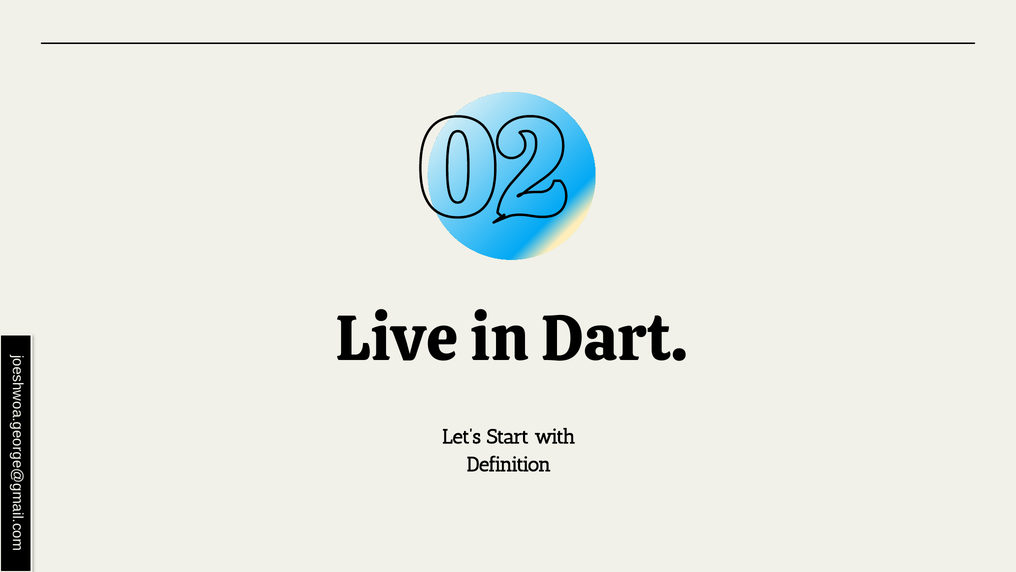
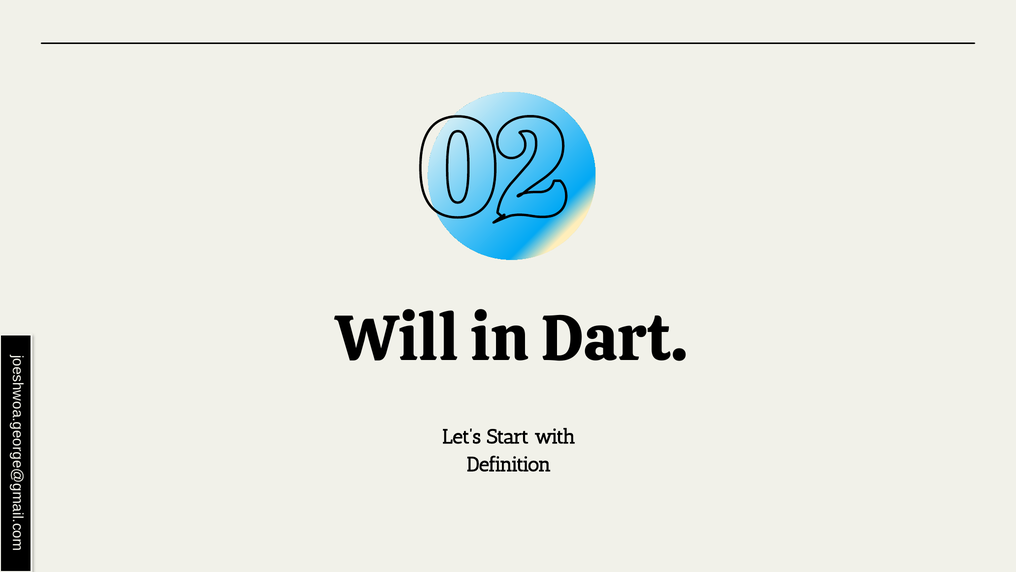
Live: Live -> Will (397, 339)
